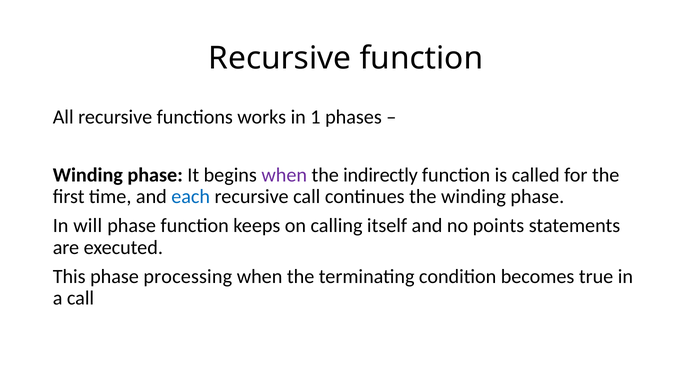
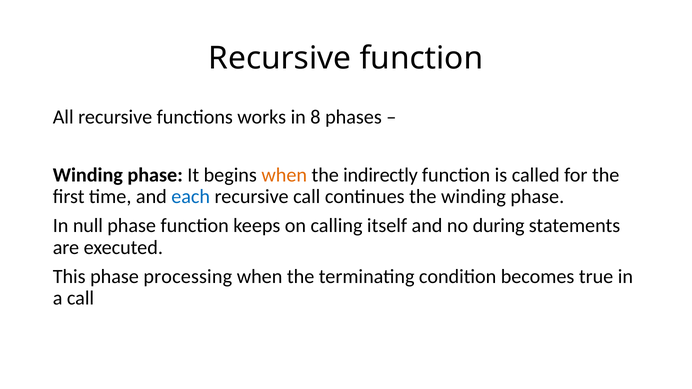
1: 1 -> 8 (315, 117)
when colour: purple -> orange (284, 175)
will: will -> null (88, 226)
points: points -> during (499, 226)
